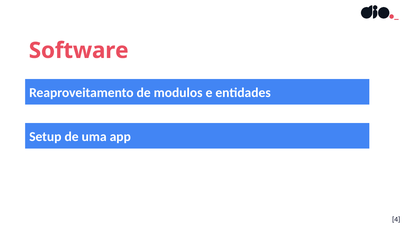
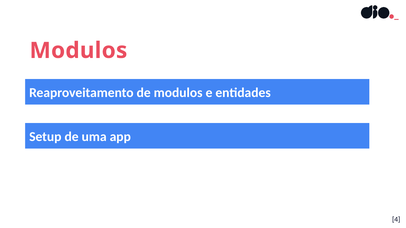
Software: Software -> Modulos (78, 51)
